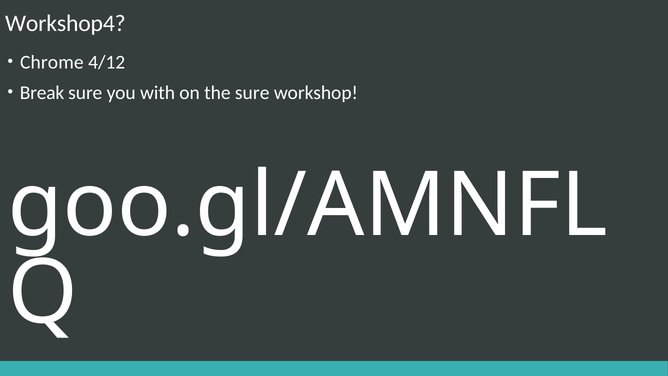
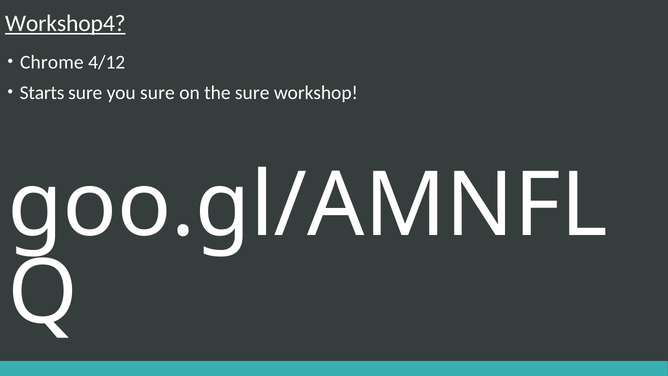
Workshop4 underline: none -> present (65, 23)
Break: Break -> Starts (42, 93)
you with: with -> sure (157, 93)
